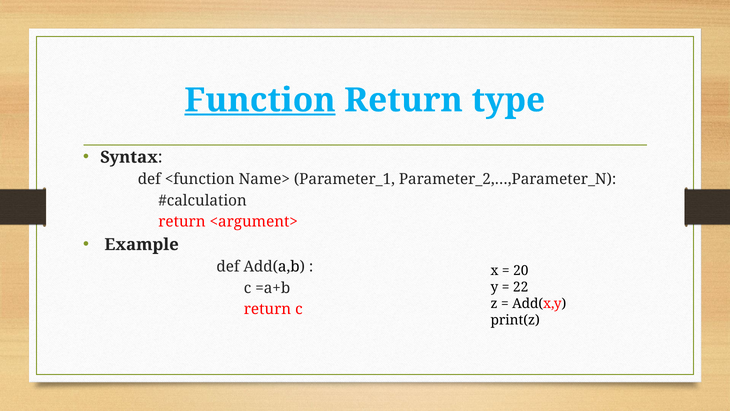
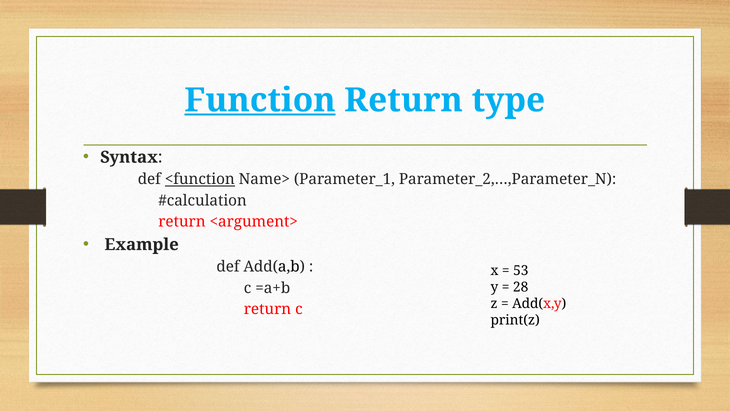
<function underline: none -> present (200, 179)
20: 20 -> 53 (521, 270)
22: 22 -> 28 (521, 287)
